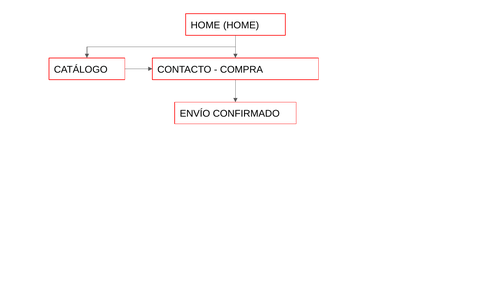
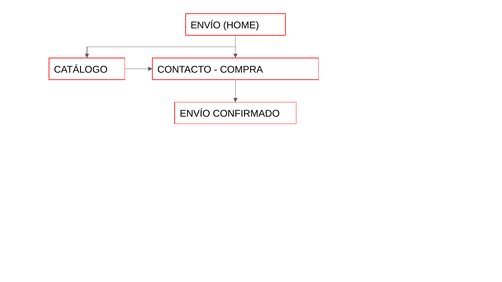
HOME: HOME -> ENVÍO (206, 25)
